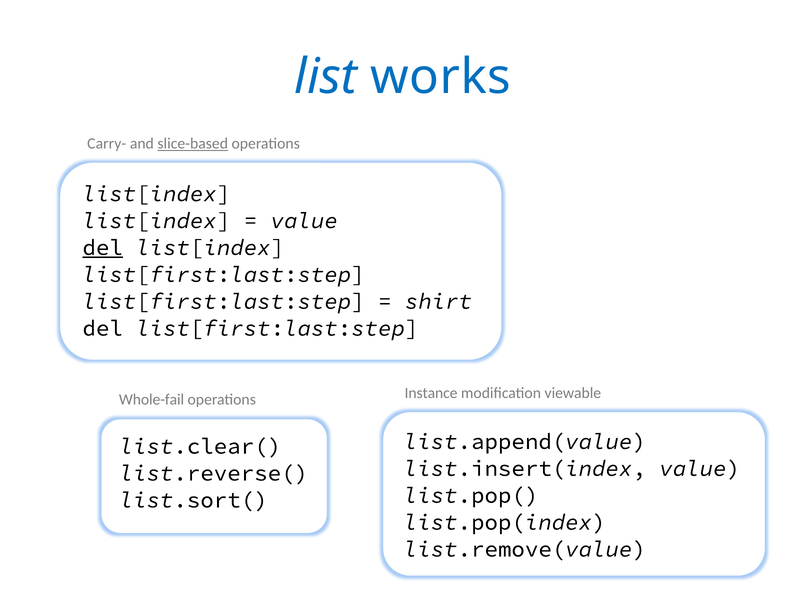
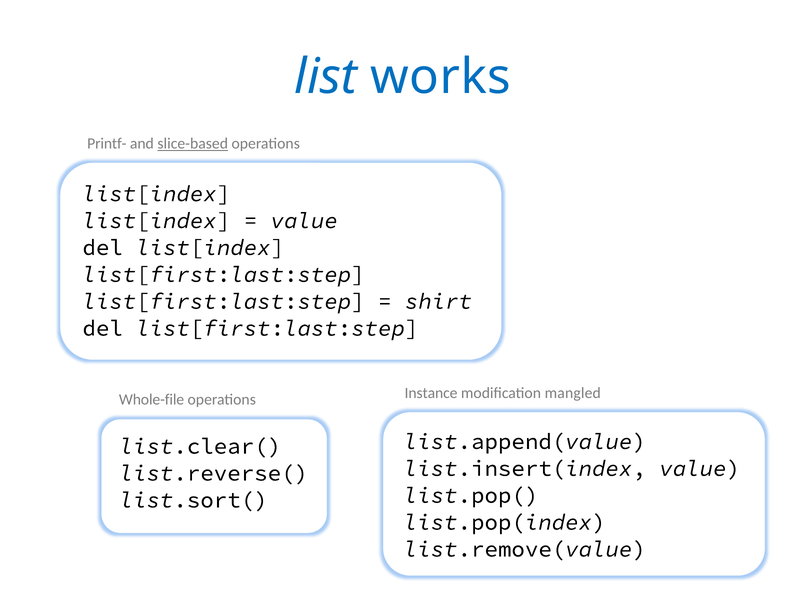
Carry-: Carry- -> Printf- (107, 144)
del underline: present -> none (103, 247)
Whole-fail: Whole-fail -> Whole-file (152, 399)
viewable: viewable -> mangled (573, 393)
